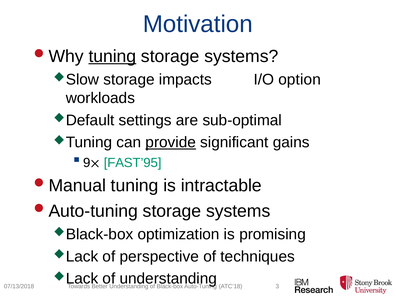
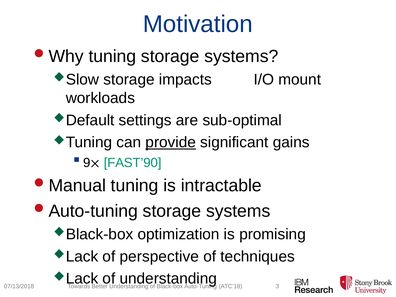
tuning underline: present -> none (112, 56)
option: option -> mount (300, 80)
FAST’95: FAST’95 -> FAST’90 (133, 163)
